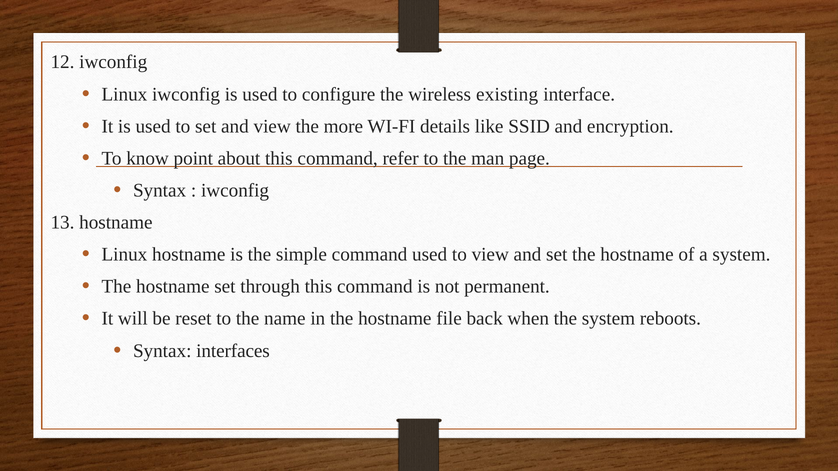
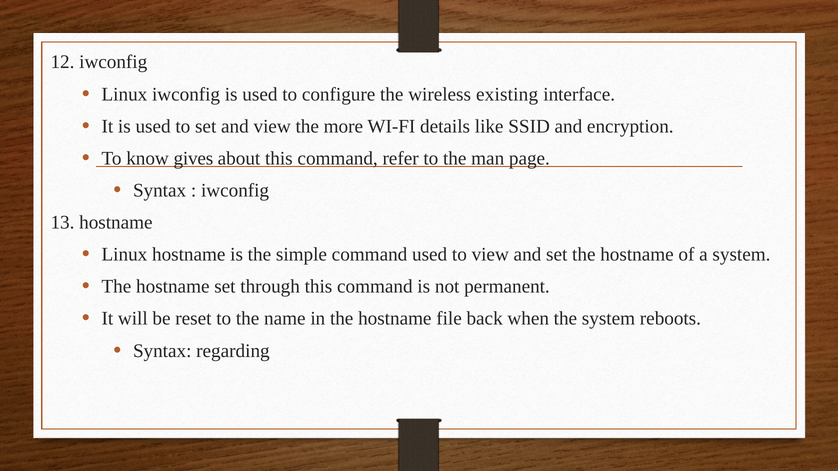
point: point -> gives (193, 158)
interfaces: interfaces -> regarding (233, 351)
